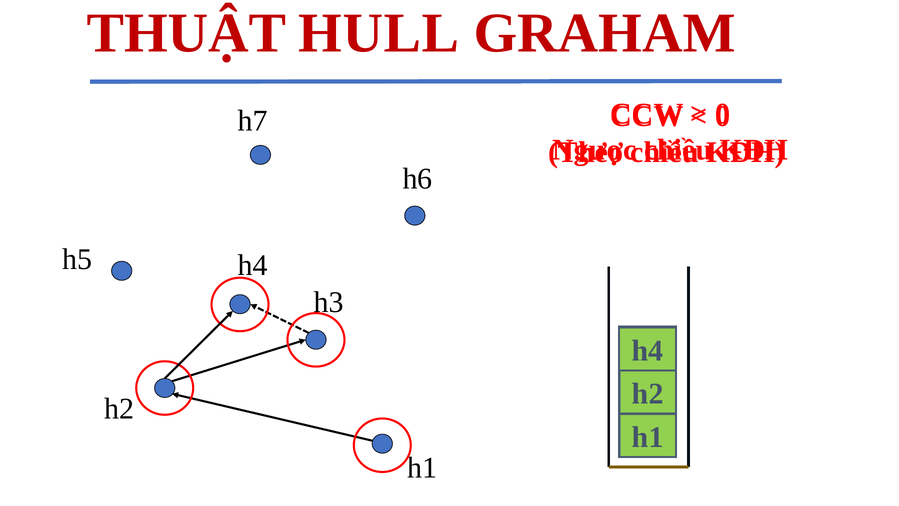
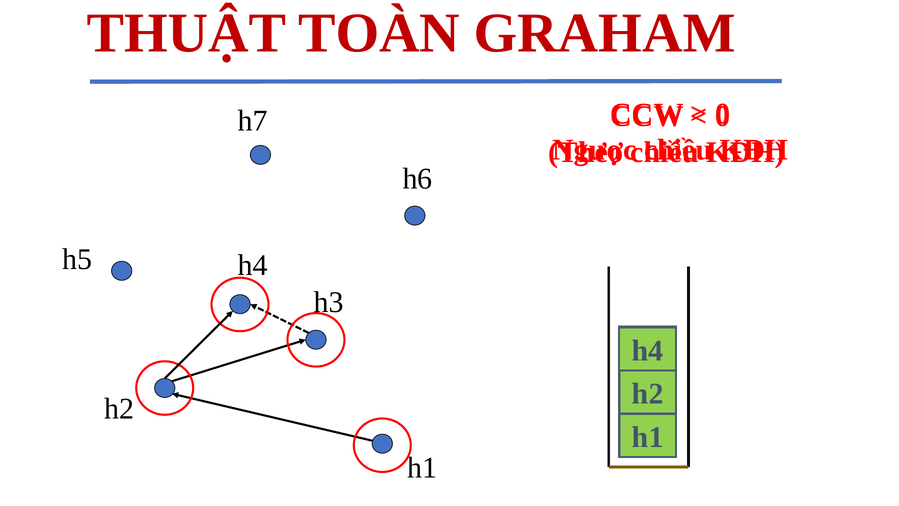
HULL: HULL -> TOÀN (379, 33)
